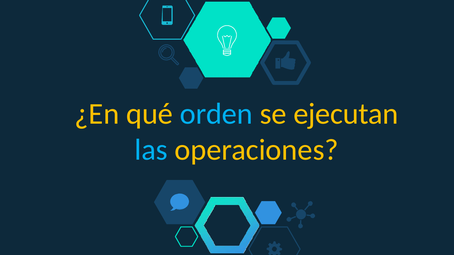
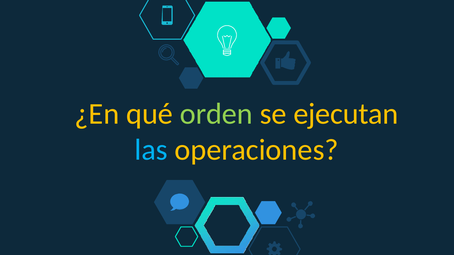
orden colour: light blue -> light green (216, 114)
